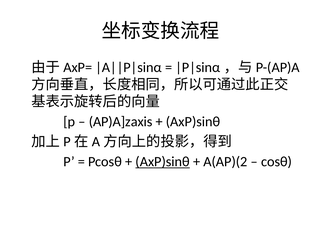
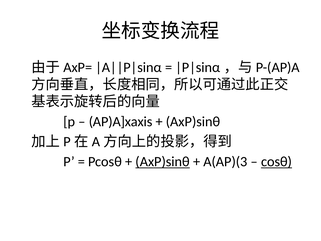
AP)A]zaxis: AP)A]zaxis -> AP)A]xaxis (121, 122)
A(AP)(2: A(AP)(2 -> A(AP)(3 (225, 162)
cosθ underline: none -> present (276, 162)
